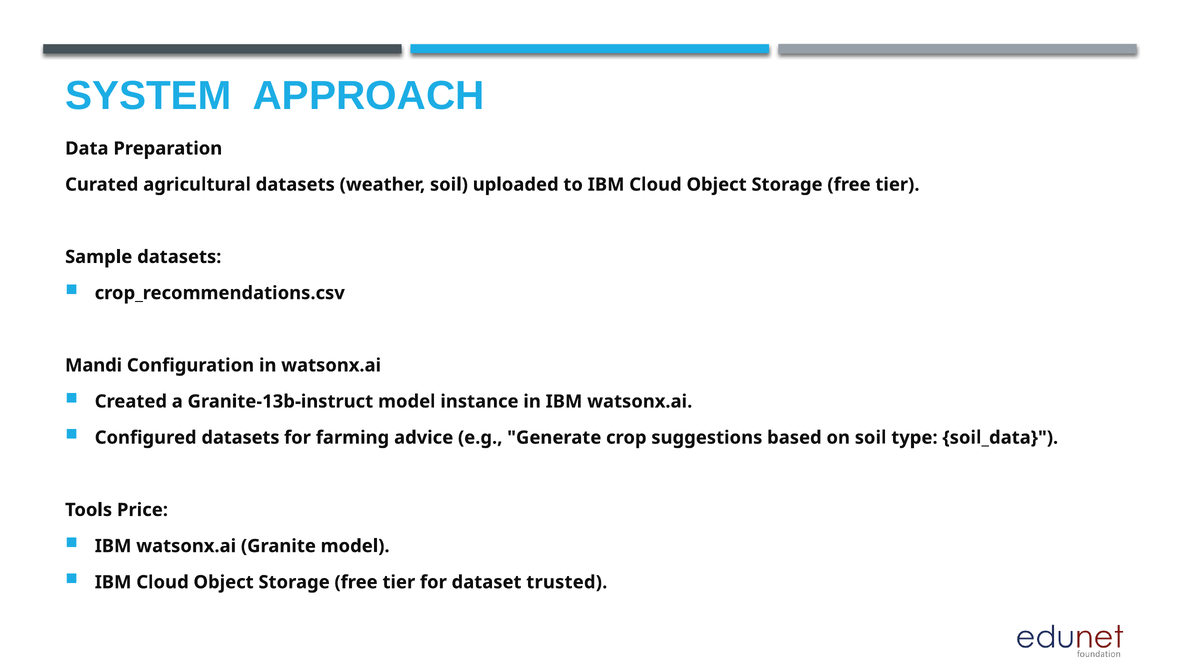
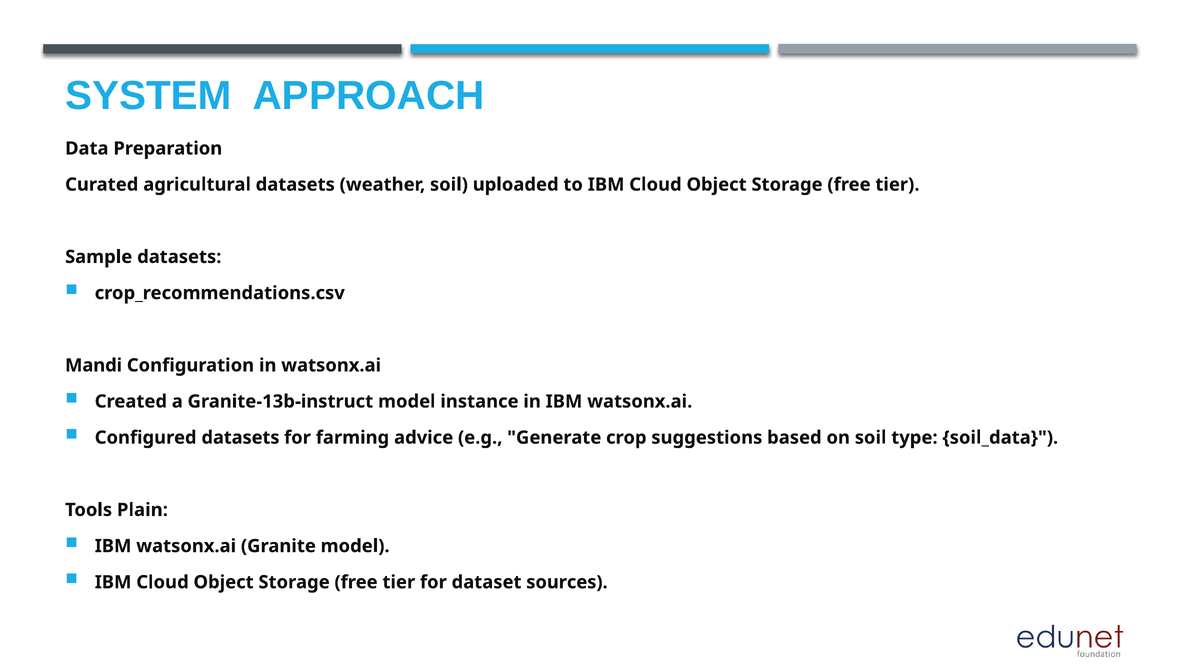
Price: Price -> Plain (142, 510)
trusted: trusted -> sources (567, 582)
